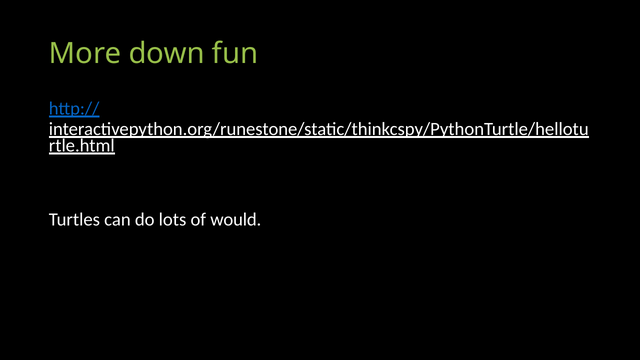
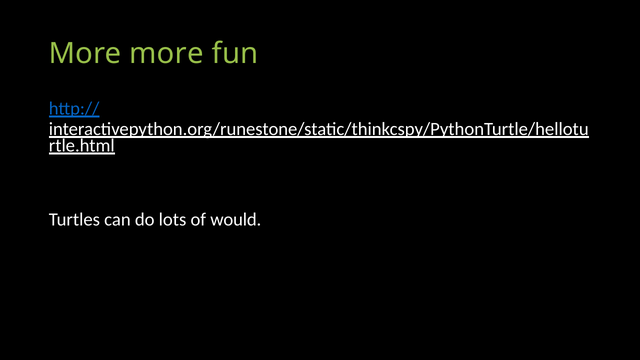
More down: down -> more (166, 54)
